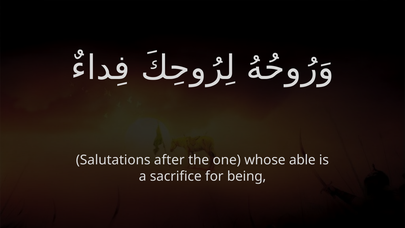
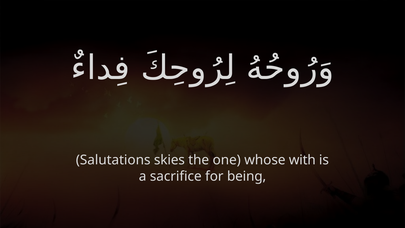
after: after -> skies (169, 160)
able: able -> with (302, 160)
